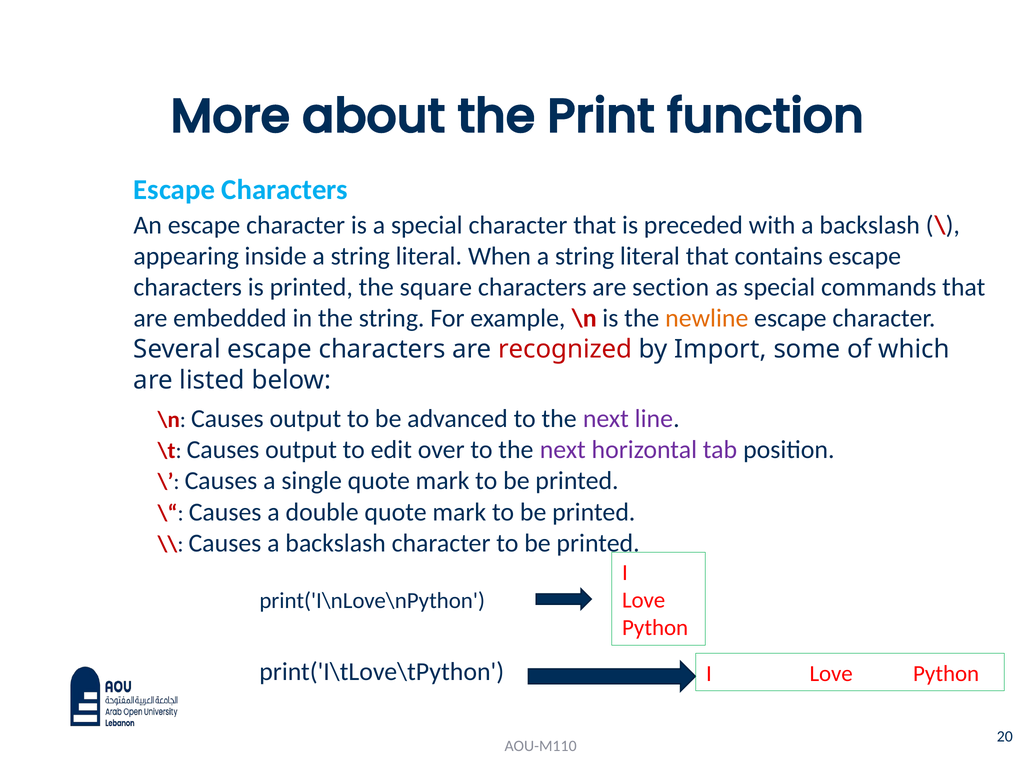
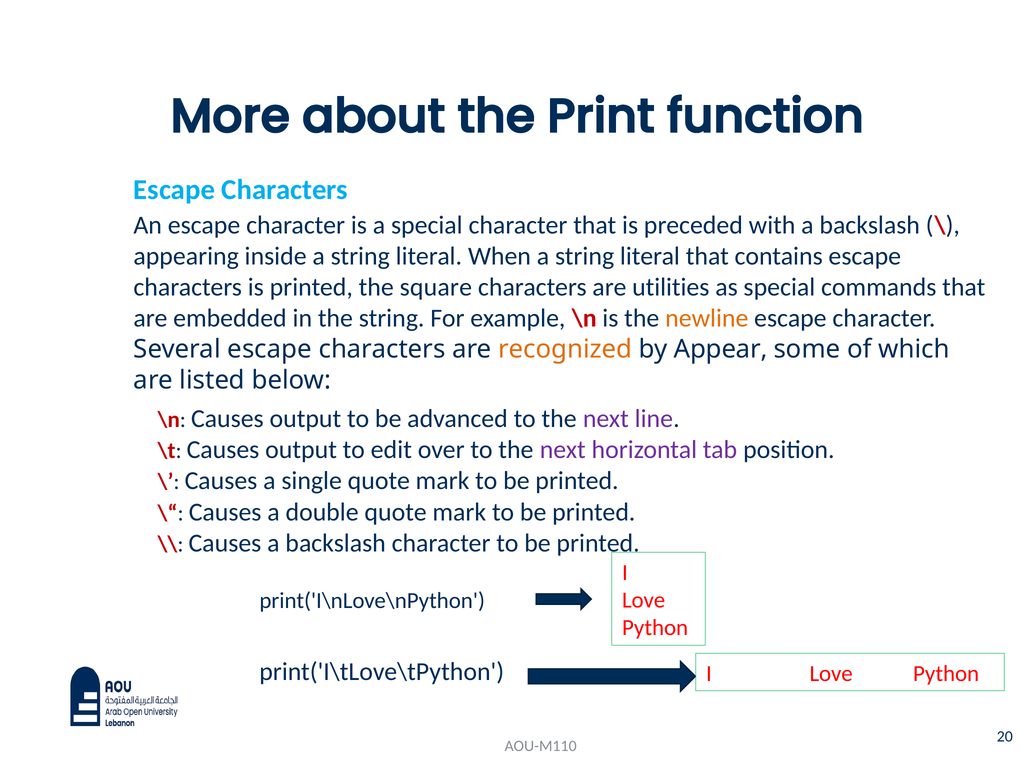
section: section -> utilities (671, 287)
recognized colour: red -> orange (565, 349)
Import: Import -> Appear (721, 349)
